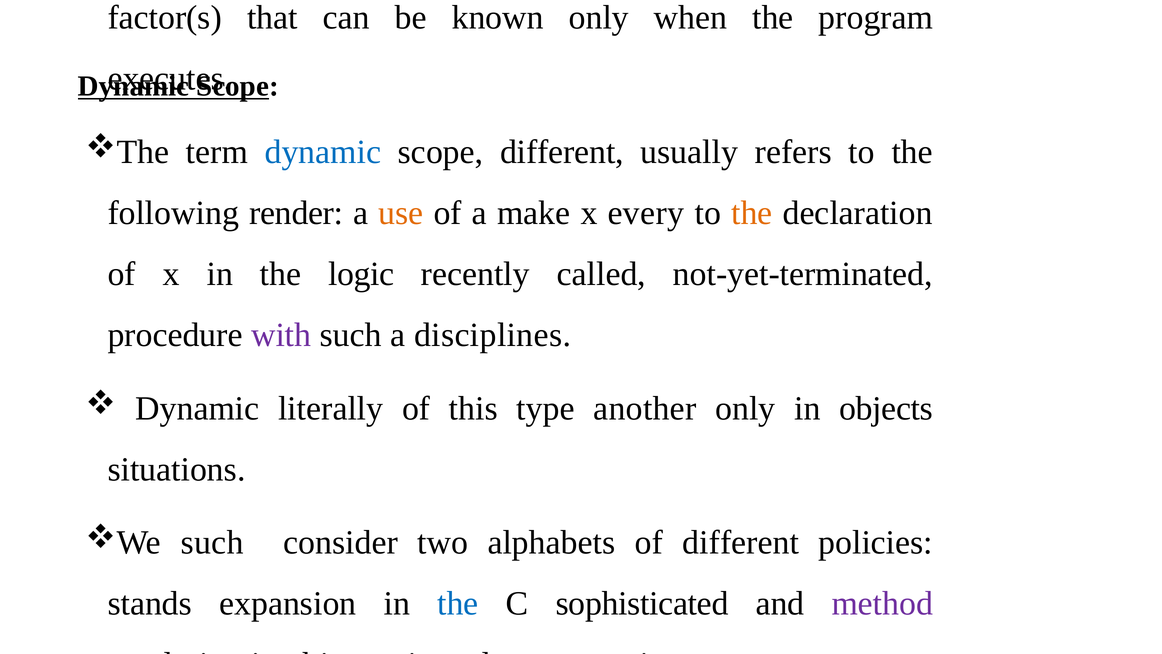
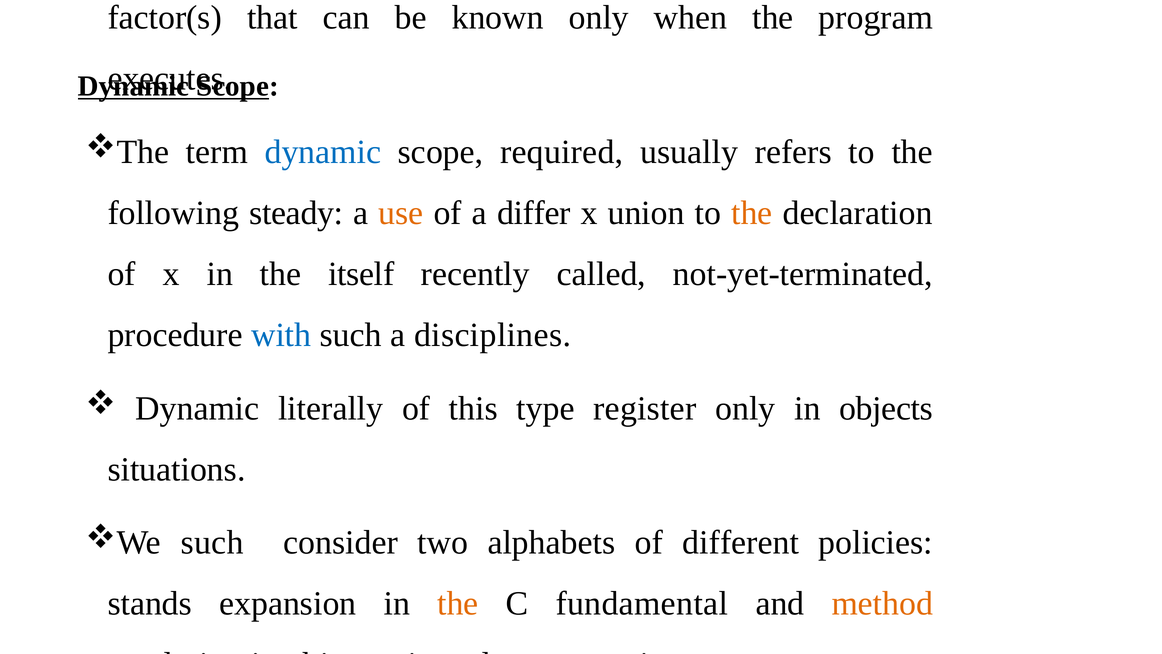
scope different: different -> required (562, 152)
render: render -> steady (296, 213)
make: make -> differ (534, 213)
every: every -> union (646, 213)
logic: logic -> itself (361, 274)
with colour: purple -> blue (281, 335)
another: another -> register (645, 408)
the colour: blue -> orange (458, 603)
sophisticated: sophisticated -> fundamental (642, 603)
method colour: purple -> orange (882, 603)
